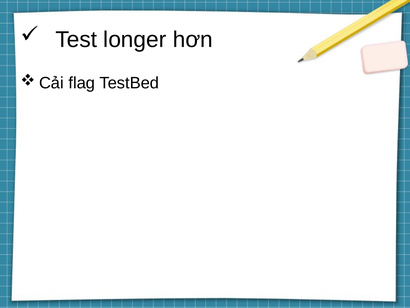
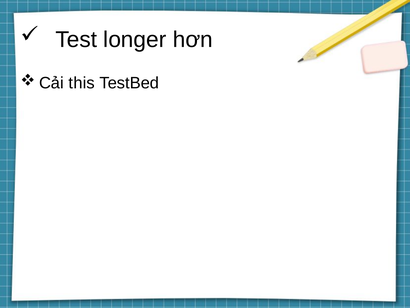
flag: flag -> this (82, 83)
